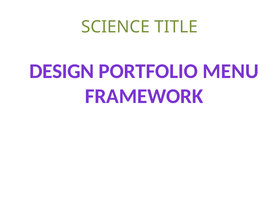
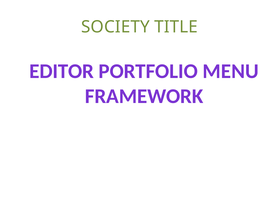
SCIENCE: SCIENCE -> SOCIETY (115, 27)
DESIGN: DESIGN -> EDITOR (62, 71)
